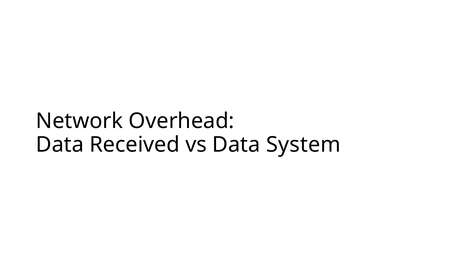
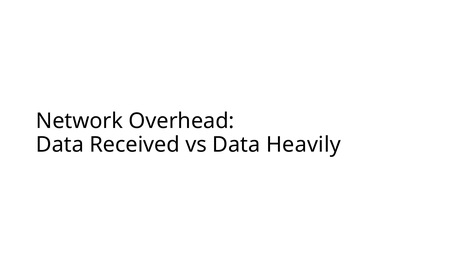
System: System -> Heavily (304, 144)
